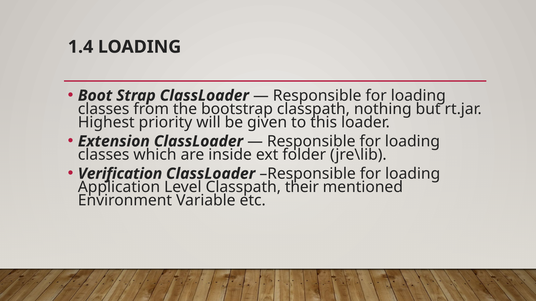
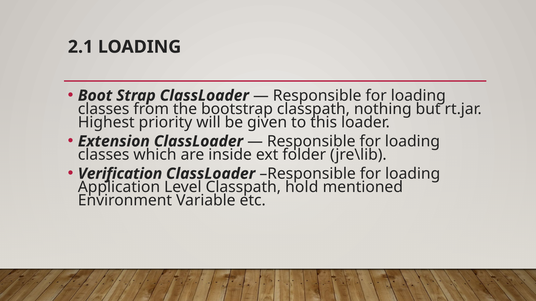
1.4: 1.4 -> 2.1 (81, 47)
their: their -> hold (302, 187)
